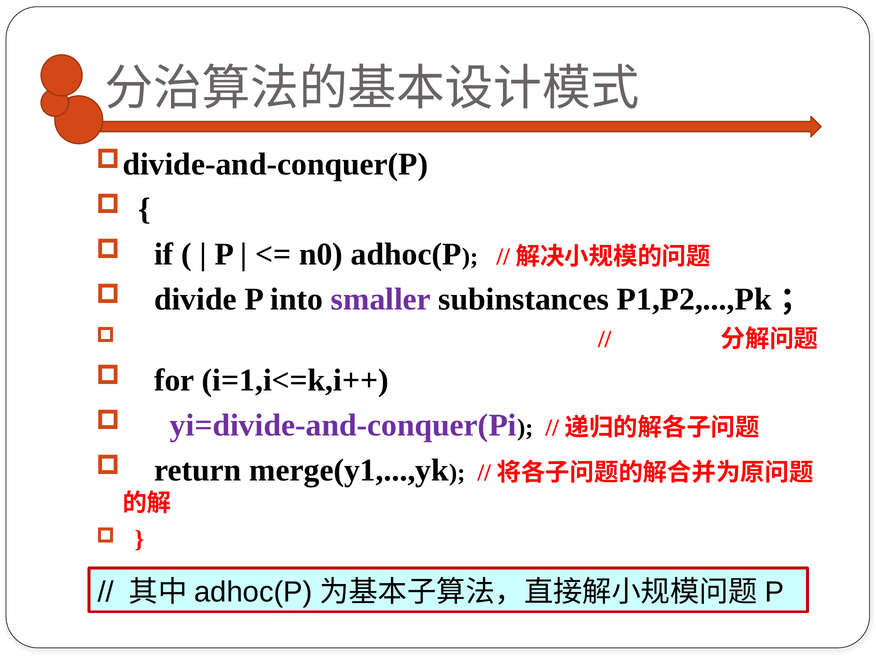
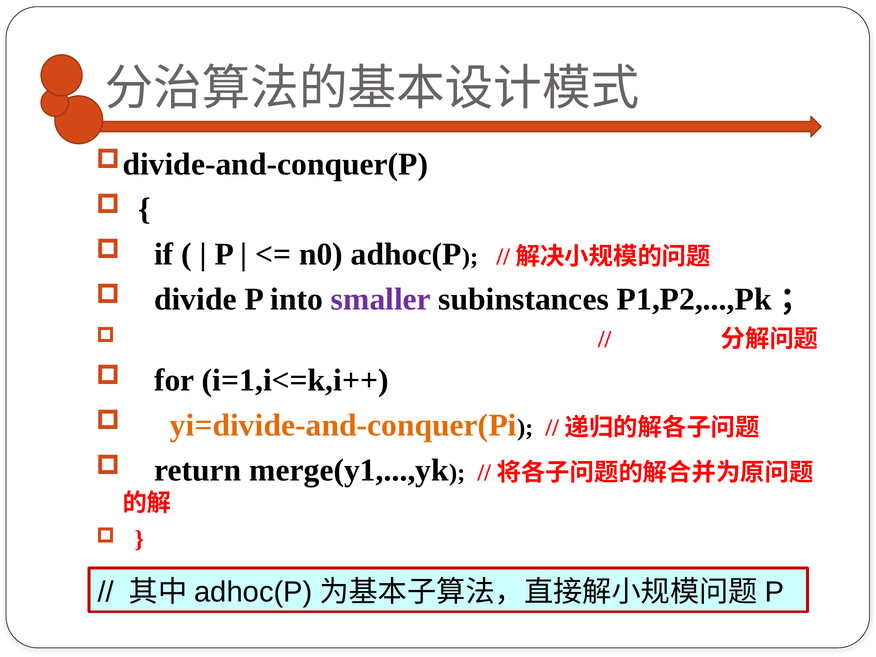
yi=divide-and-conquer(Pi colour: purple -> orange (343, 425)
